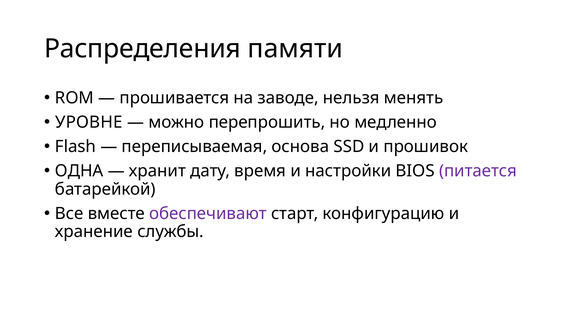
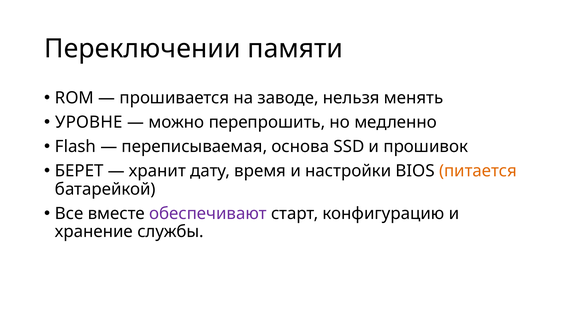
Распределения: Распределения -> Переключении (142, 49)
ОДНА: ОДНА -> БЕРЕТ (79, 171)
питается colour: purple -> orange (478, 171)
